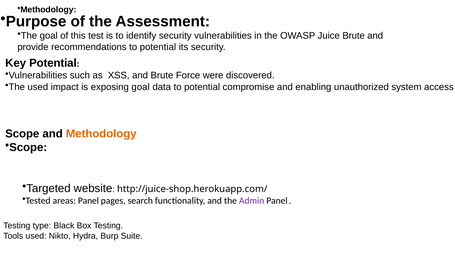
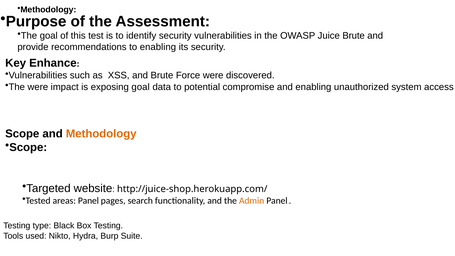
recommendations to potential: potential -> enabling (158, 47)
Key Potential: Potential -> Enhance (53, 63)
The used: used -> were (38, 87)
Admin colour: purple -> orange (252, 201)
